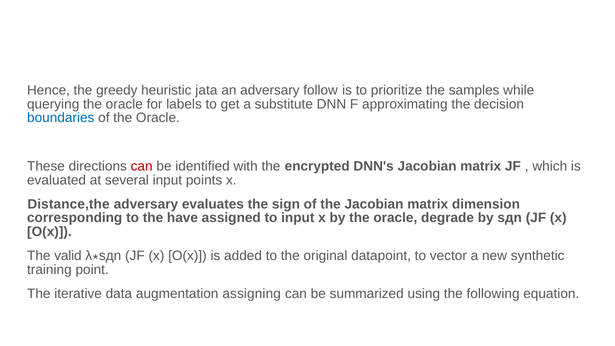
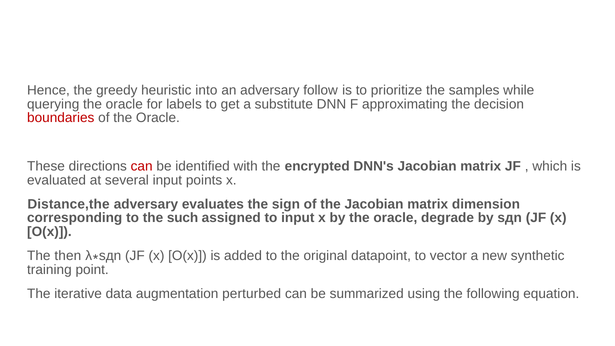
jata: jata -> into (206, 90)
boundaries colour: blue -> red (61, 118)
have: have -> such (183, 218)
valid: valid -> then (68, 256)
assigning: assigning -> perturbed (252, 294)
